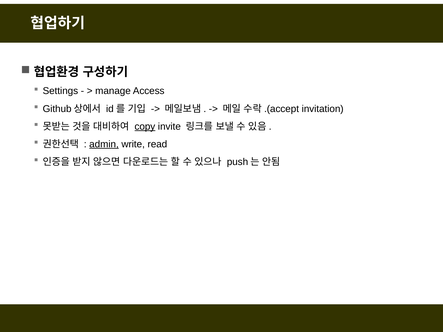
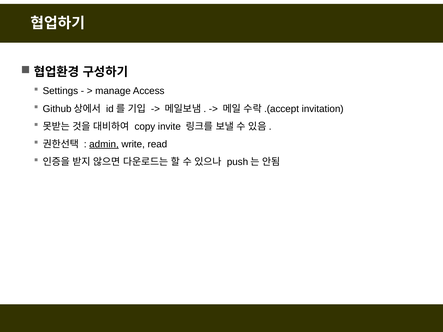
copy underline: present -> none (145, 127)
